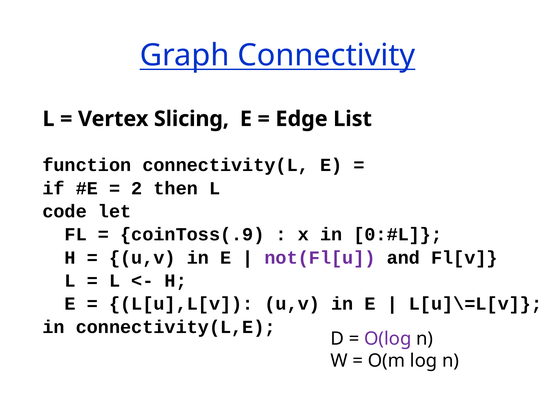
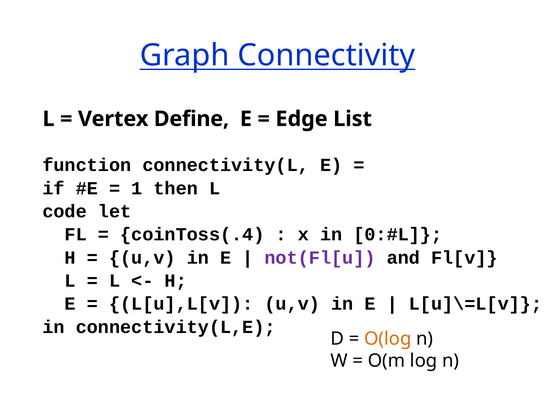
Slicing: Slicing -> Define (191, 119)
2: 2 -> 1 (137, 188)
coinToss(.9: coinToss(.9 -> coinToss(.4 (192, 235)
O(log colour: purple -> orange (388, 339)
